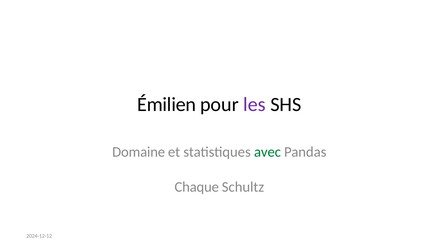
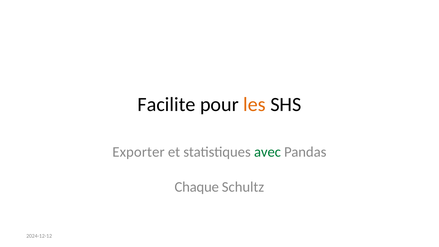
Émilien: Émilien -> Facilite (166, 105)
les colour: purple -> orange (255, 105)
Domaine: Domaine -> Exporter (139, 152)
